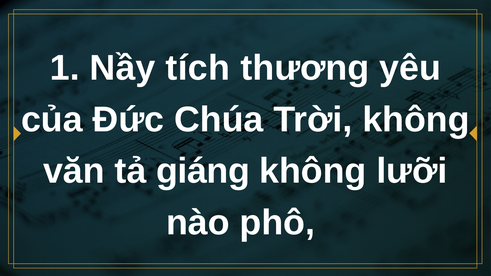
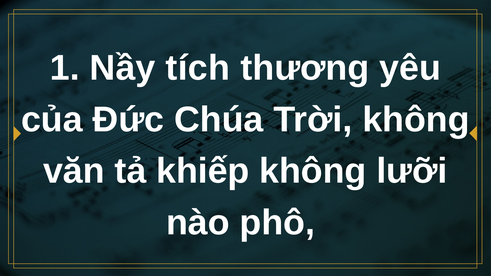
giáng: giáng -> khiếp (203, 171)
